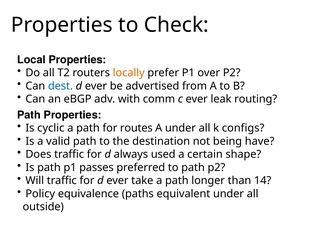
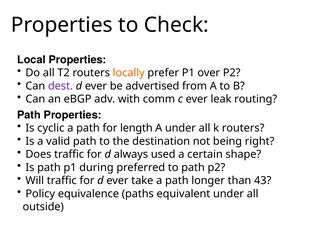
dest colour: blue -> purple (60, 86)
routes: routes -> length (136, 128)
k configs: configs -> routers (243, 128)
have: have -> right (260, 141)
passes: passes -> during (96, 167)
14: 14 -> 43 (263, 180)
